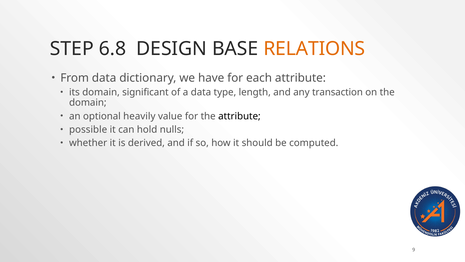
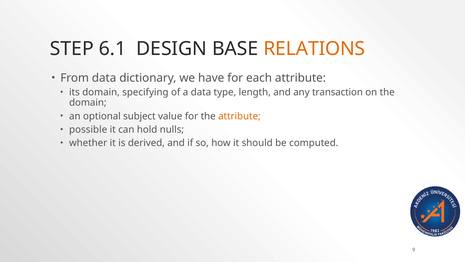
6.8: 6.8 -> 6.1 (112, 49)
significant: significant -> specifying (145, 92)
heavily: heavily -> subject (139, 116)
attribute colour: black -> orange (239, 116)
